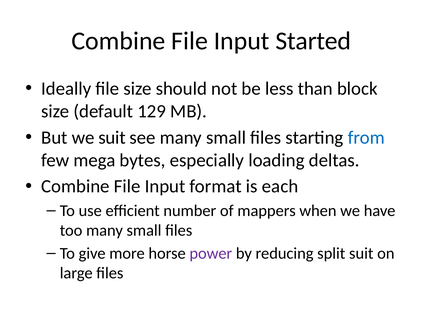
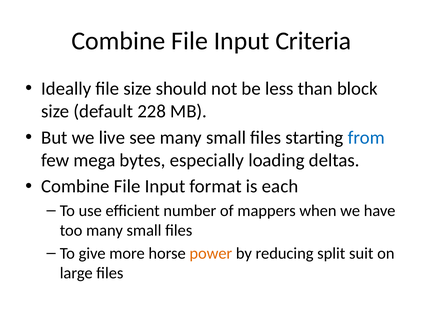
Started: Started -> Criteria (313, 41)
129: 129 -> 228 (152, 111)
we suit: suit -> live (112, 138)
power colour: purple -> orange (211, 254)
